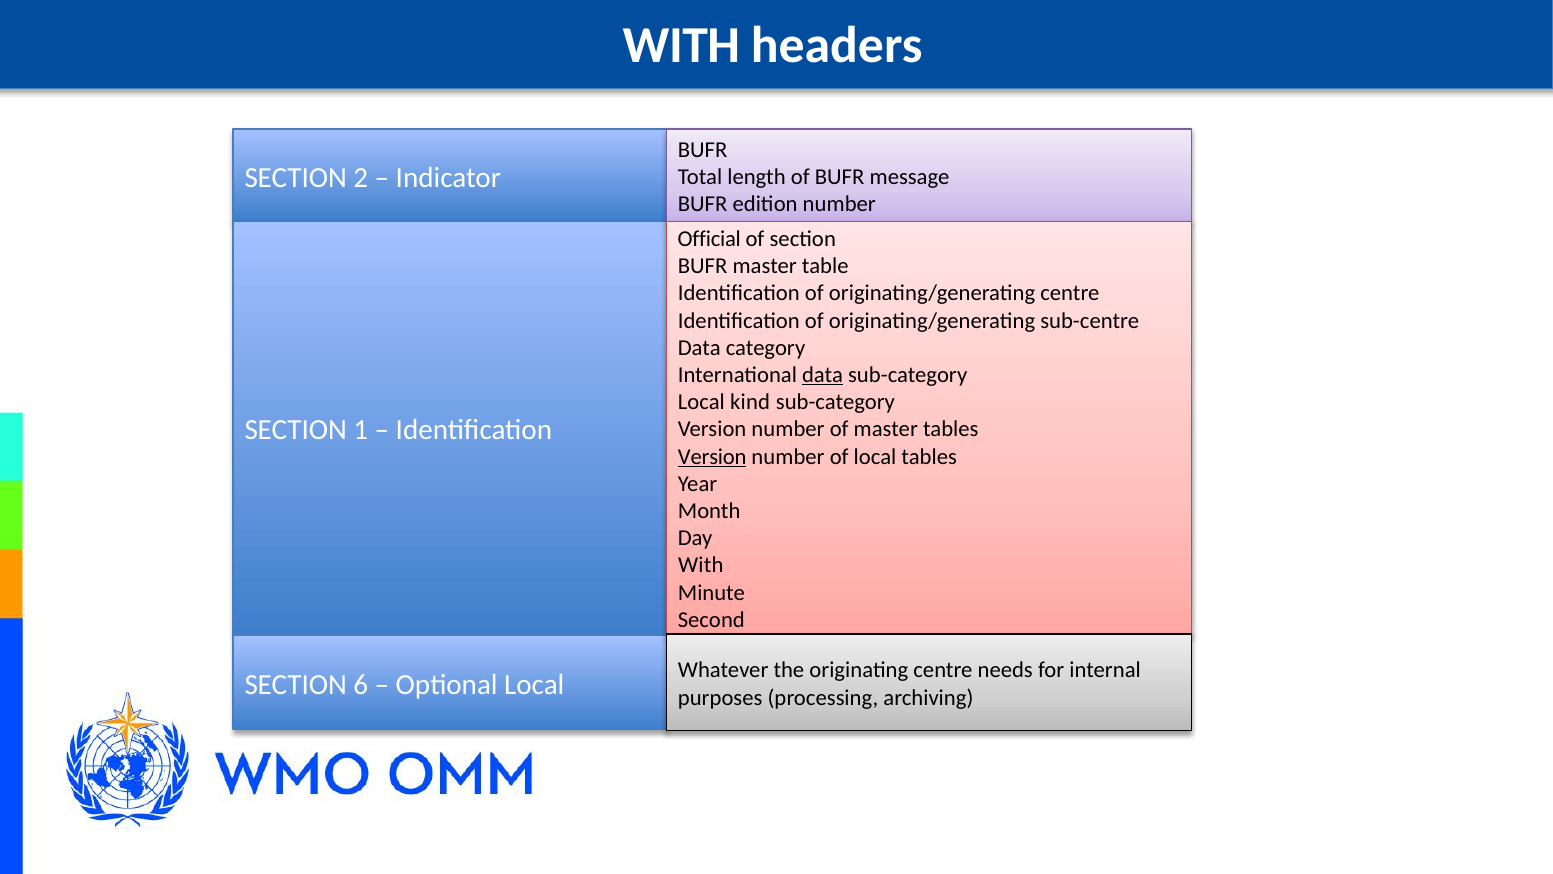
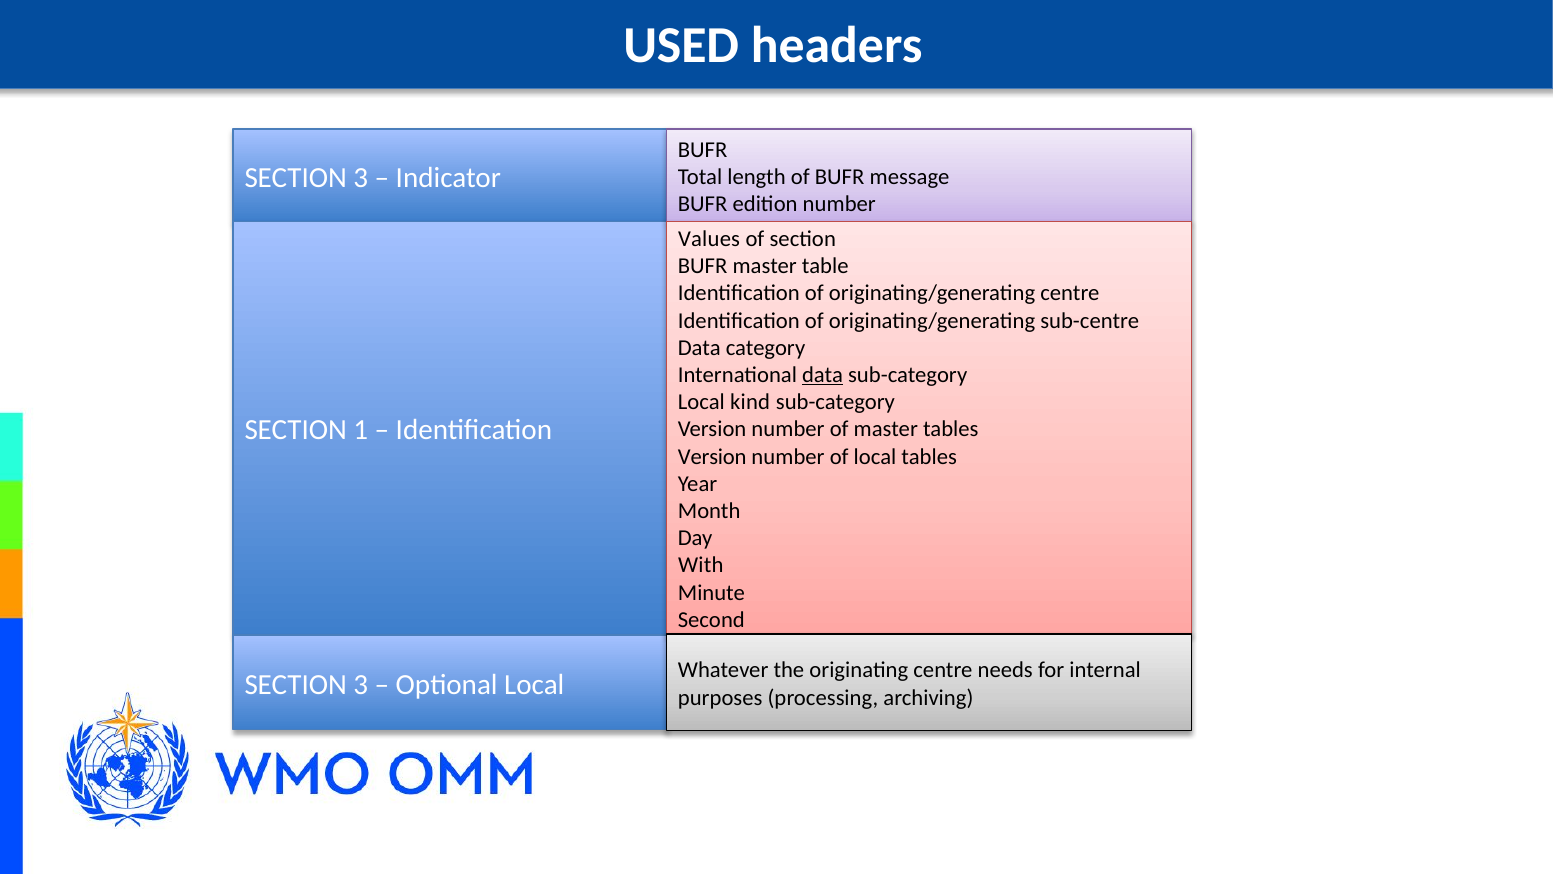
WITH: WITH -> USED (681, 45)
2: 2 -> 3 (361, 177)
Official: Official -> Values (709, 239)
Version underline: present -> none (712, 456)
6: 6 -> 3 (361, 684)
